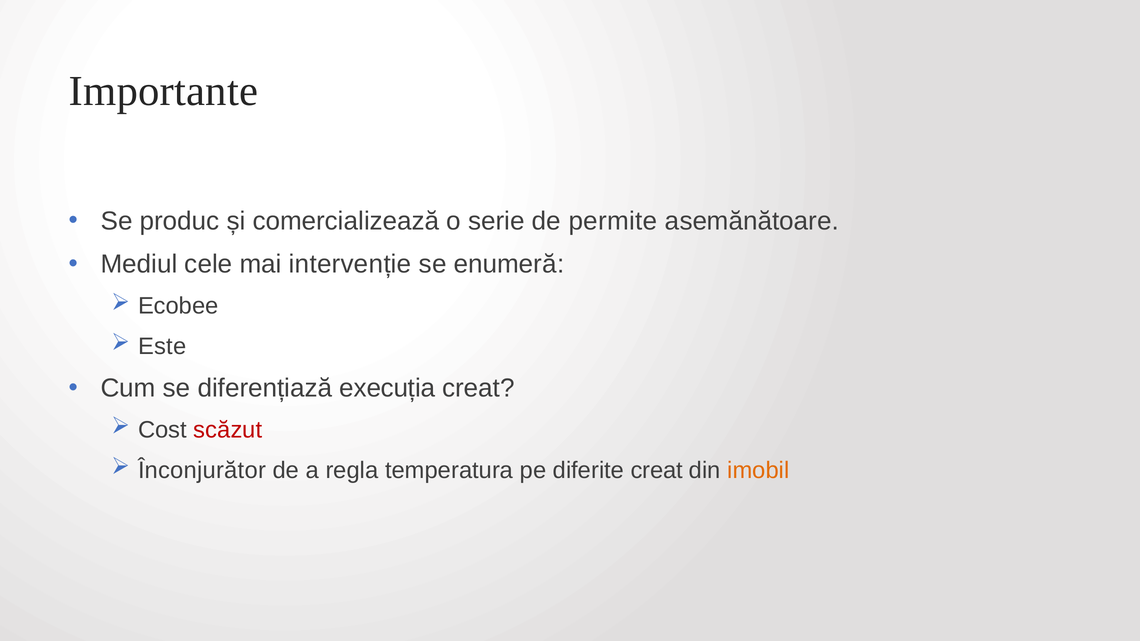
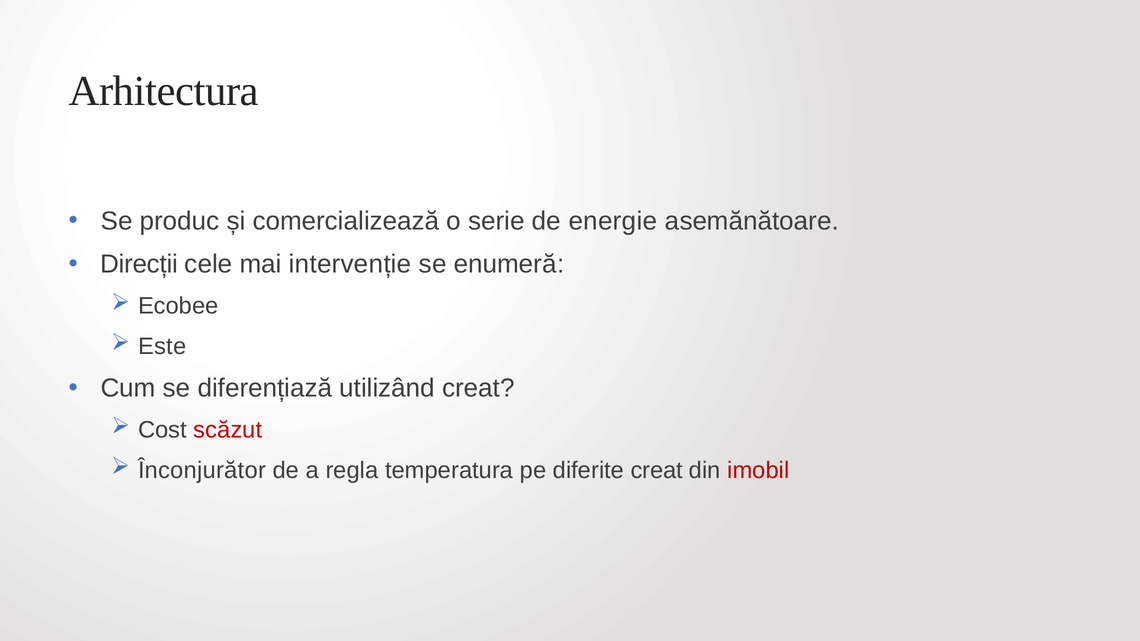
Importante: Importante -> Arhitectura (164, 91)
permite: permite -> energie (613, 221)
Mediul: Mediul -> Direcții (139, 264)
execuția: execuția -> utilizând (387, 388)
imobil colour: orange -> red (758, 471)
